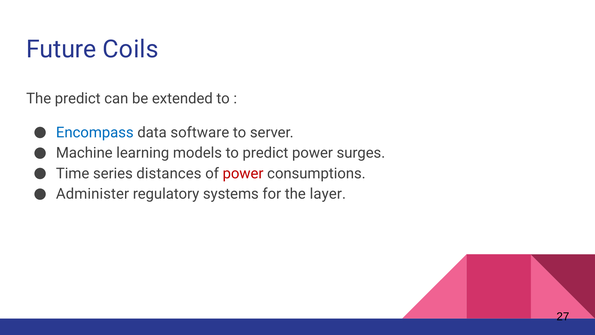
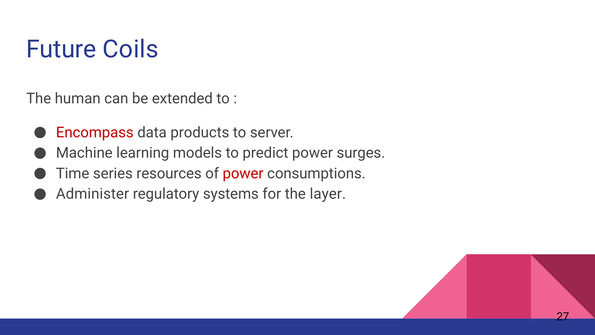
The predict: predict -> human (78, 99)
Encompass colour: blue -> red (95, 132)
software: software -> products (200, 132)
distances: distances -> resources (169, 173)
